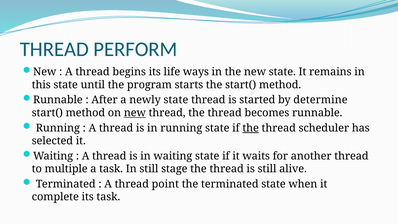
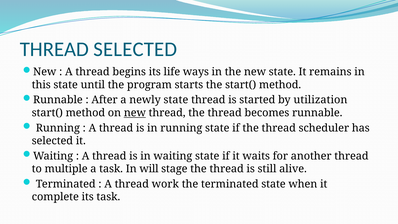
THREAD PERFORM: PERFORM -> SELECTED (135, 49)
determine: determine -> utilization (320, 100)
the underline: present -> none (251, 128)
In still: still -> will (149, 169)
point: point -> work (165, 184)
